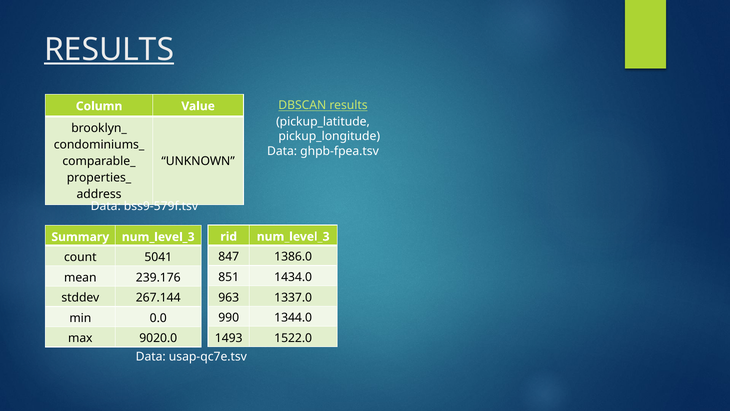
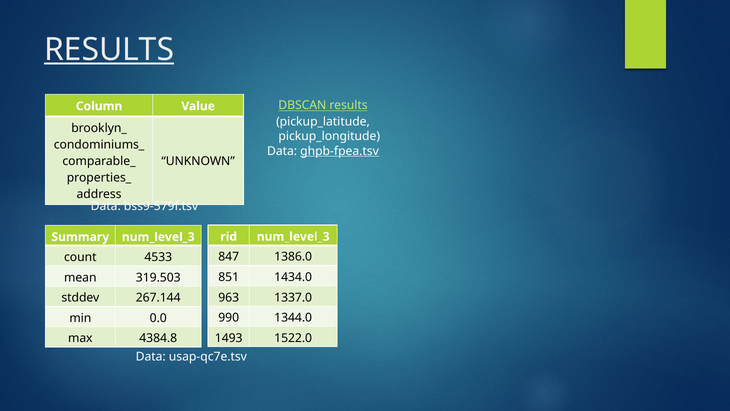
ghpb-fpea.tsv underline: none -> present (340, 151)
5041: 5041 -> 4533 (158, 257)
239.176: 239.176 -> 319.503 (158, 277)
9020.0: 9020.0 -> 4384.8 (158, 338)
